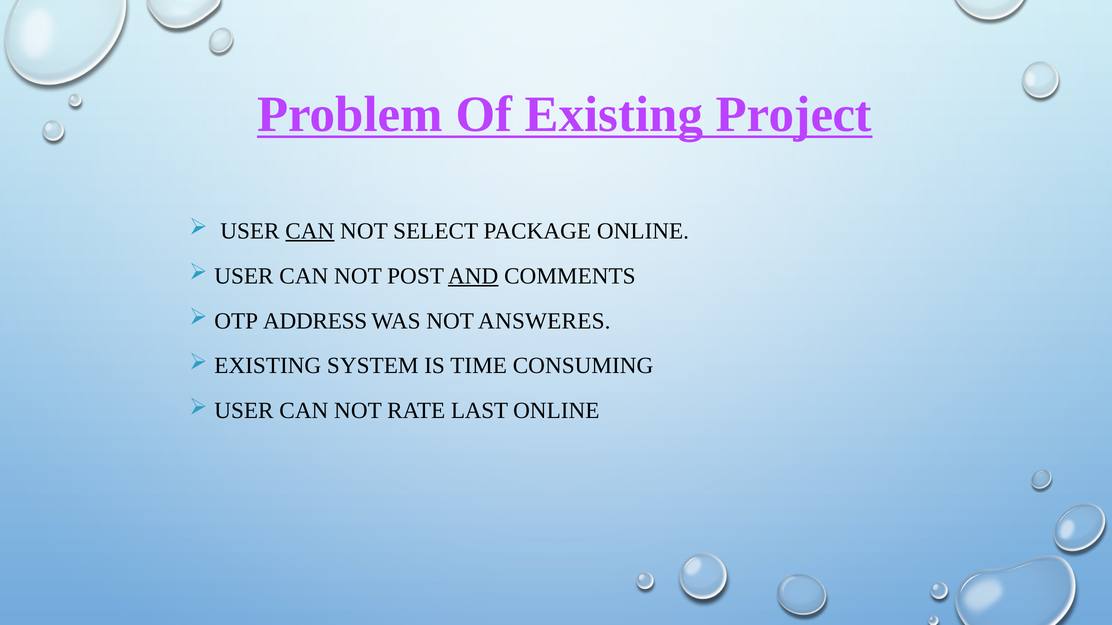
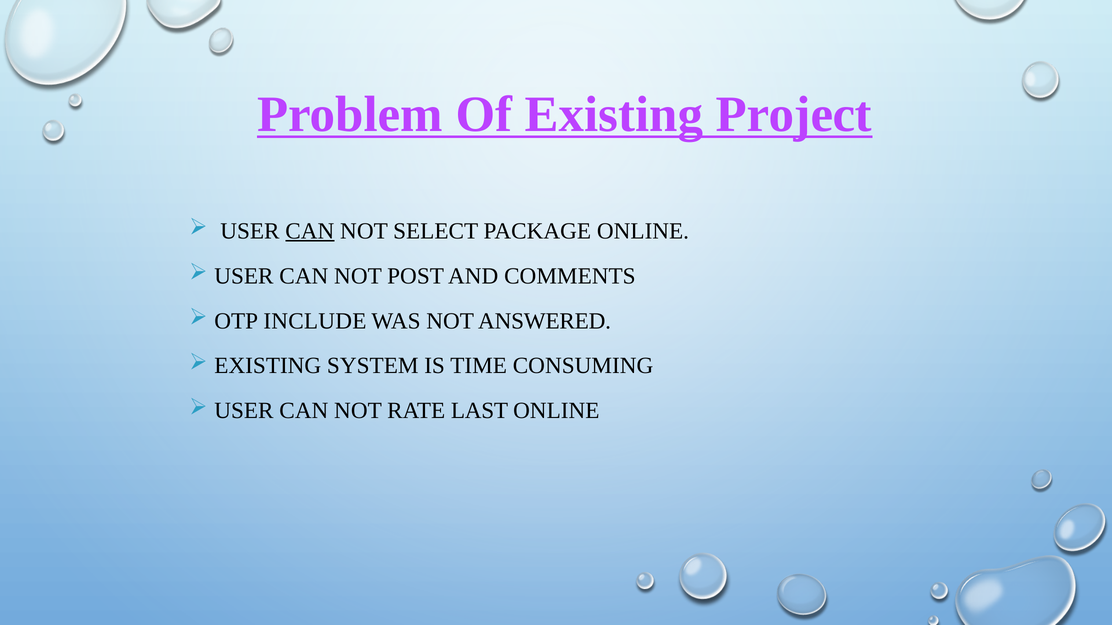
AND underline: present -> none (473, 276)
ADDRESS: ADDRESS -> INCLUDE (315, 321)
ANSWERES: ANSWERES -> ANSWERED (545, 321)
